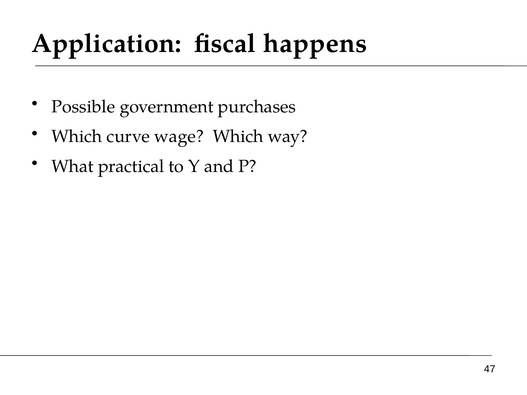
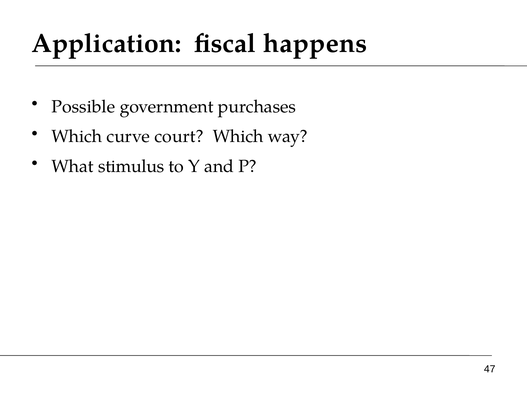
wage: wage -> court (179, 136)
practical: practical -> stimulus (131, 166)
